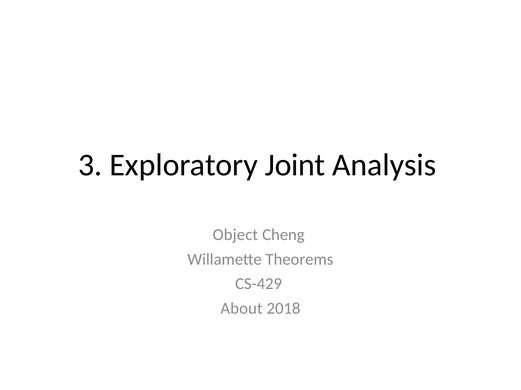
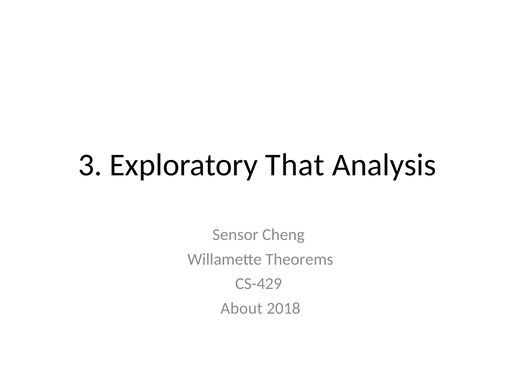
Joint: Joint -> That (295, 165)
Object: Object -> Sensor (235, 235)
